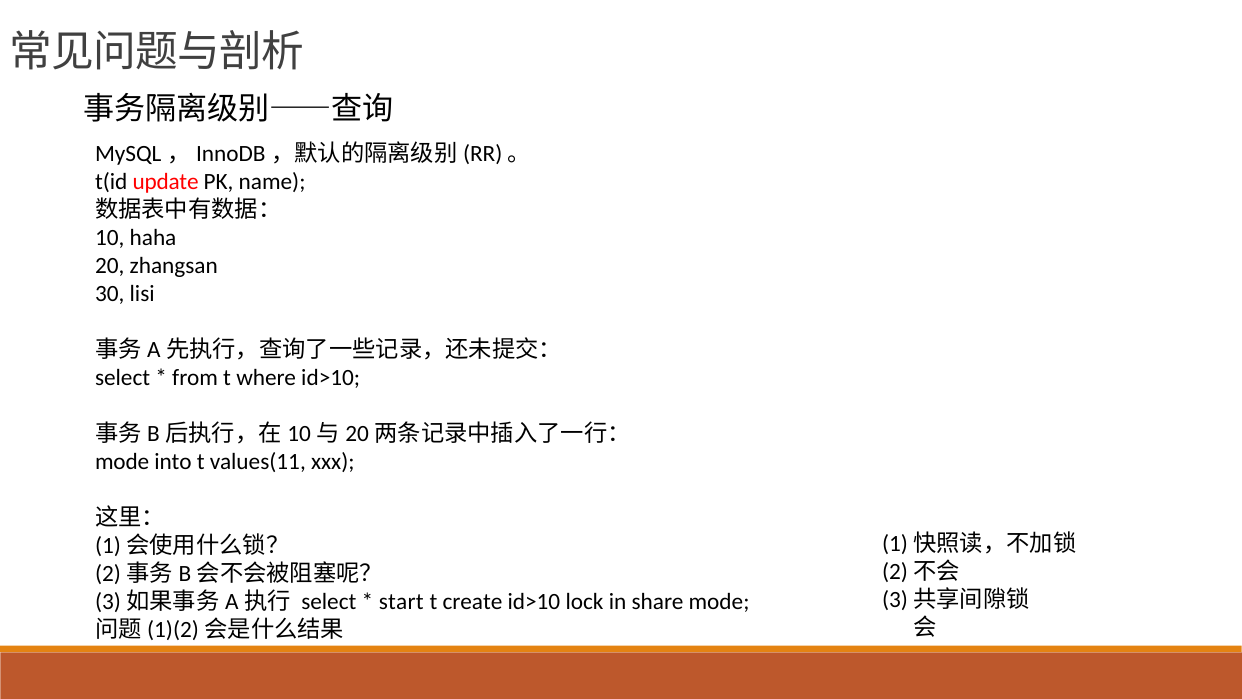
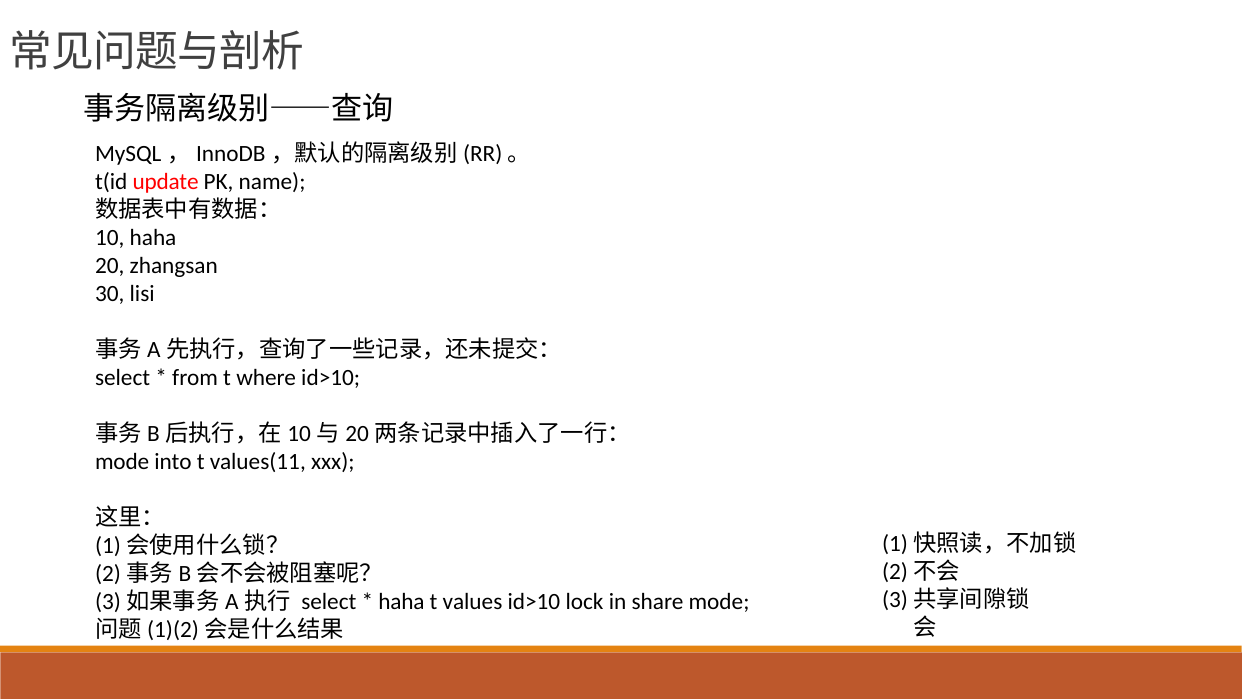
start: start -> haha (401, 601)
create: create -> values (472, 601)
